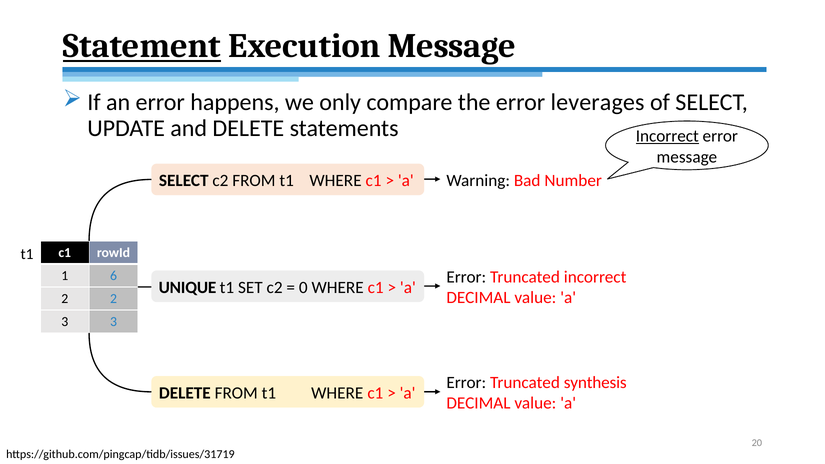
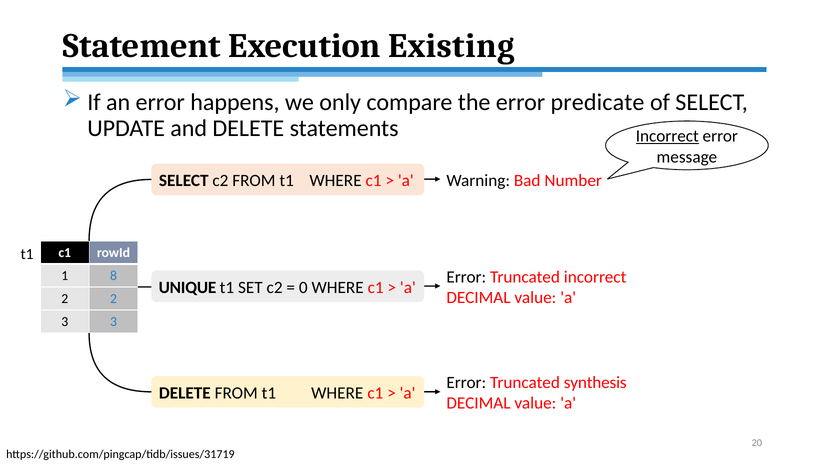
Statement underline: present -> none (142, 46)
Execution Message: Message -> Existing (451, 46)
leverages: leverages -> predicate (598, 103)
6: 6 -> 8 (114, 276)
